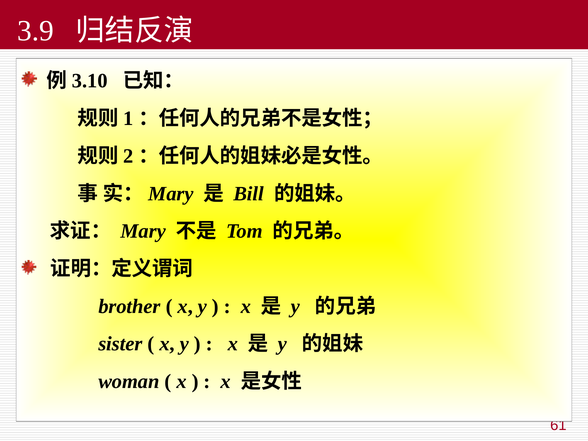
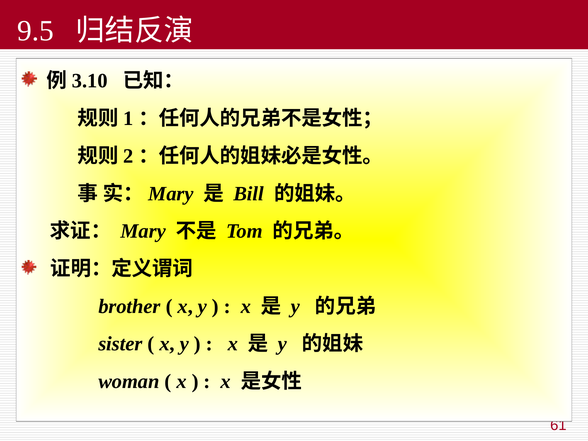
3.9: 3.9 -> 9.5 (35, 31)
